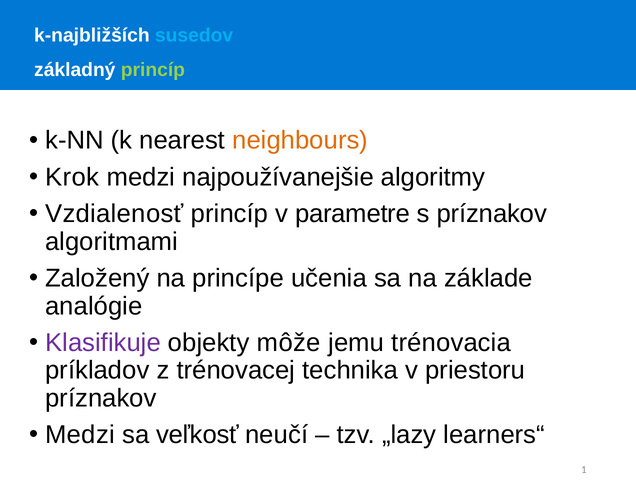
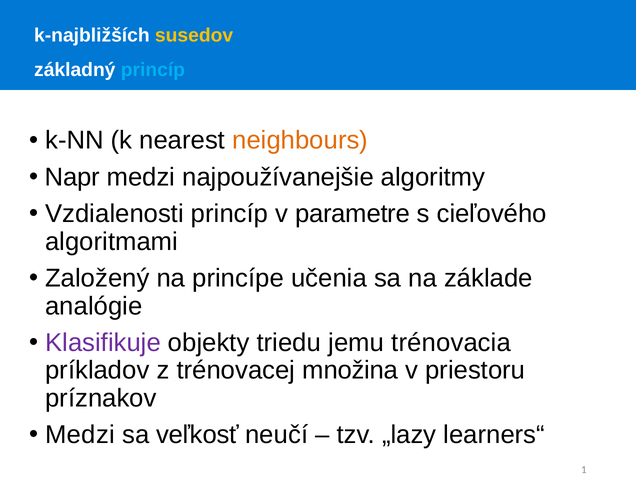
susedov colour: light blue -> yellow (194, 35)
princíp colour: light green -> light blue (153, 70)
Krok: Krok -> Napr (72, 177)
Vzdialenosť: Vzdialenosť -> Vzdialenosti (115, 214)
s príznakov: príznakov -> cieľového (492, 214)
môže: môže -> triedu (289, 342)
technika: technika -> množina (350, 370)
